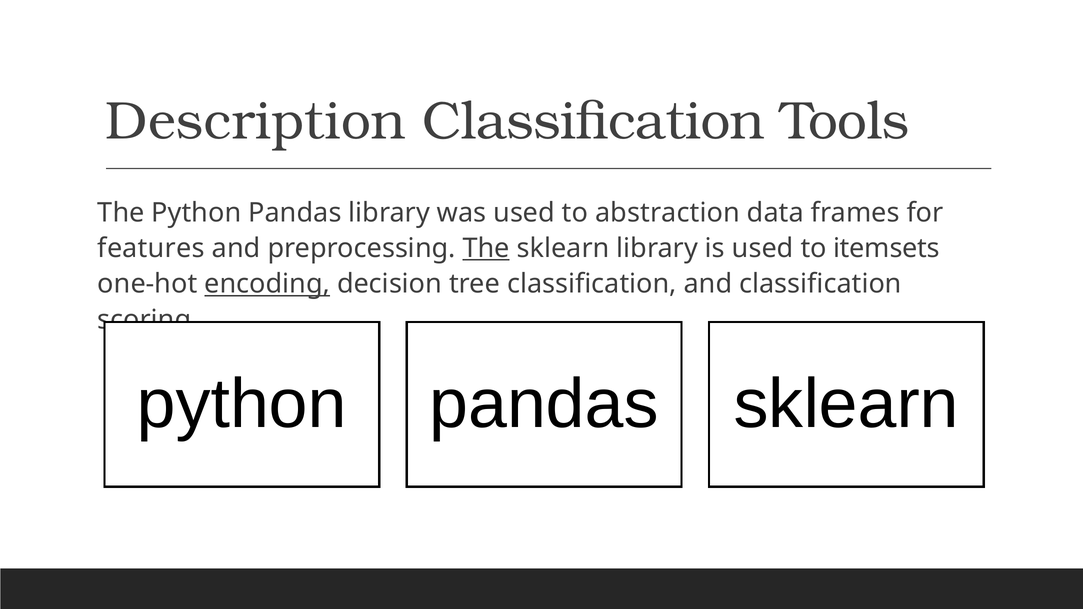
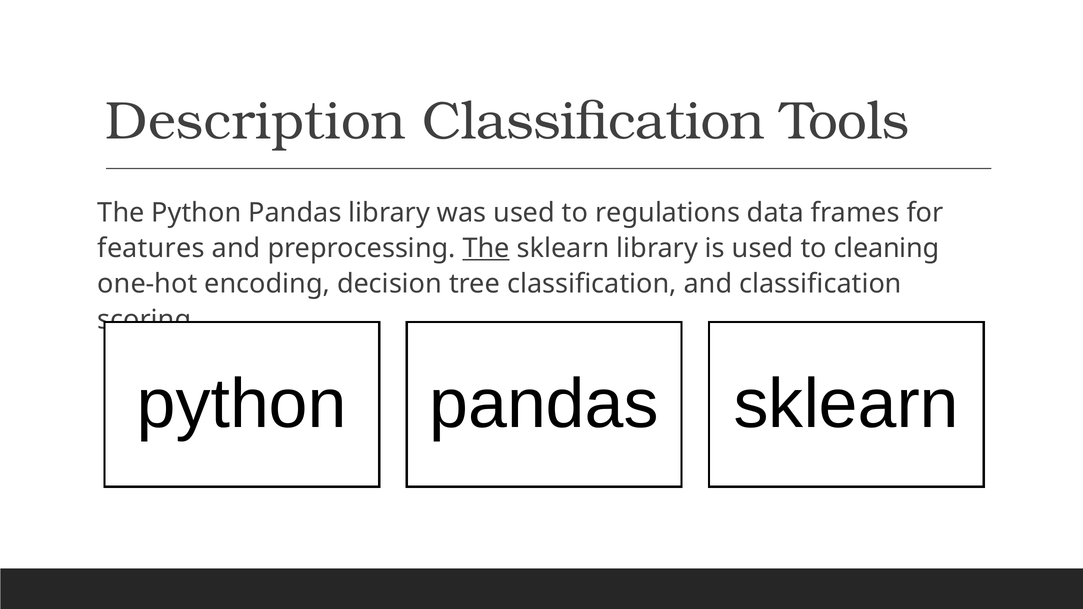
abstraction: abstraction -> regulations (668, 213)
itemsets: itemsets -> cleaning (886, 248)
encoding underline: present -> none (267, 284)
